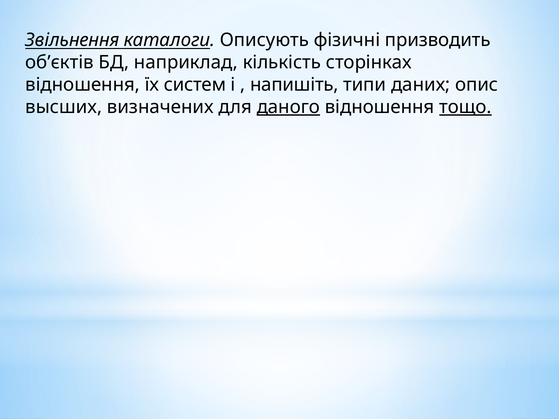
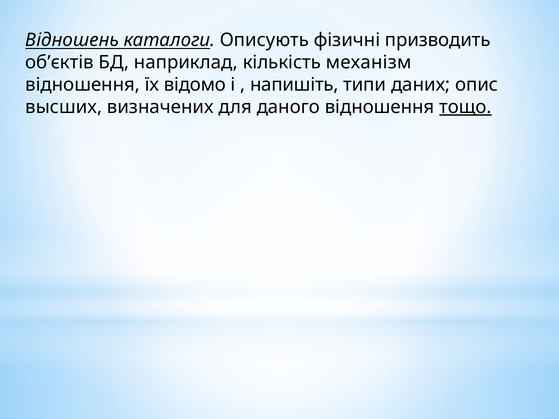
Звільнення: Звільнення -> Відношень (72, 40)
сторінках: сторінках -> механізм (369, 62)
систем: систем -> відомо (195, 85)
даного underline: present -> none (288, 107)
